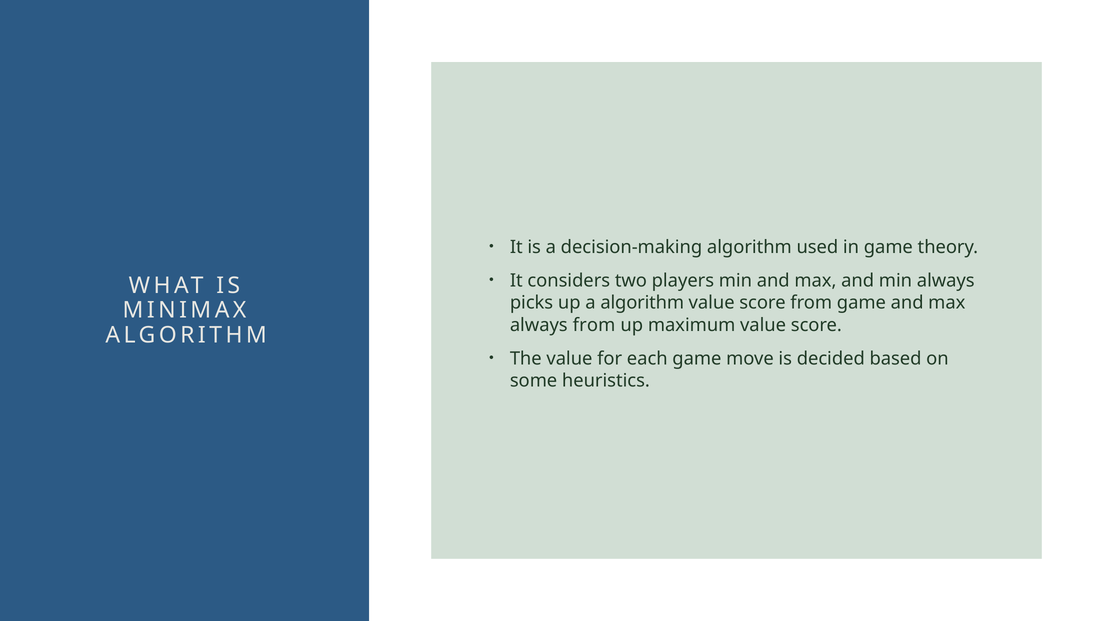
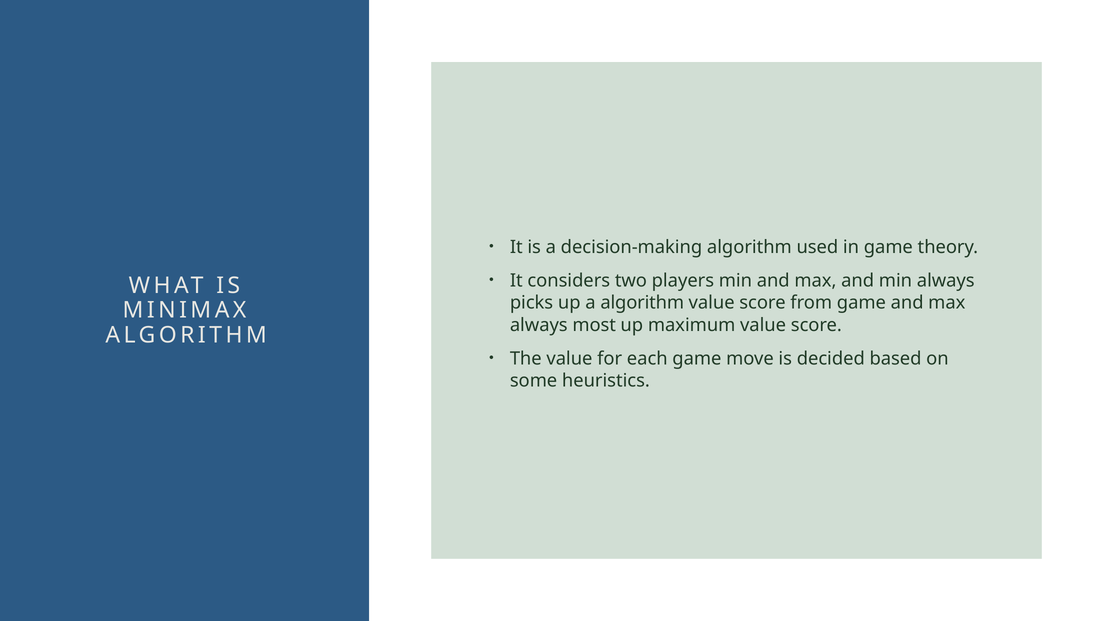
always from: from -> most (594, 325)
